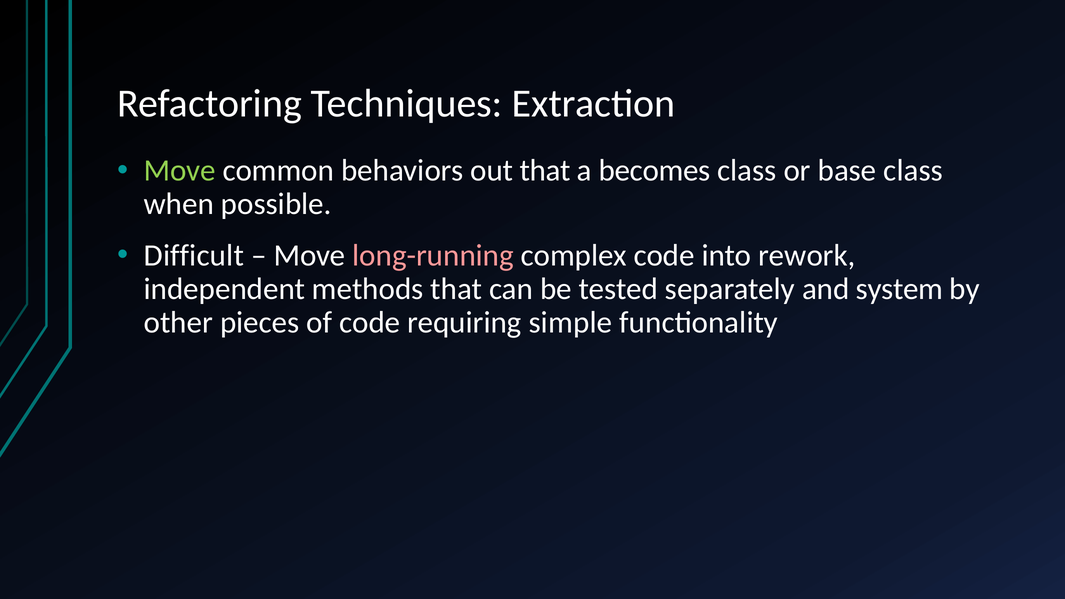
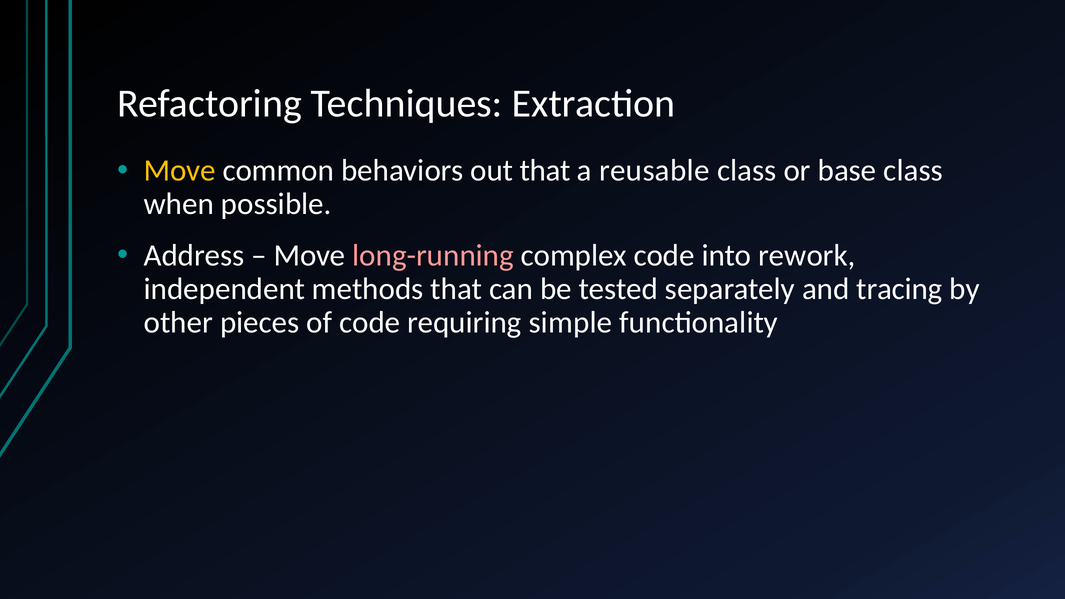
Move colour: light green -> yellow (180, 171)
becomes: becomes -> reusable (654, 171)
Difficult: Difficult -> Address (194, 255)
system: system -> tracing (899, 289)
